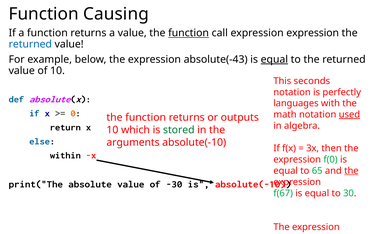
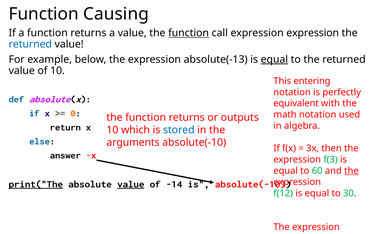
absolute(-43: absolute(-43 -> absolute(-13 (216, 59)
seconds: seconds -> entering (312, 81)
languages: languages -> equivalent (296, 104)
used underline: present -> none (349, 115)
stored colour: green -> blue (179, 130)
within: within -> answer (65, 156)
f(0: f(0 -> f(3 (331, 160)
65: 65 -> 60 (317, 171)
print("The underline: none -> present (36, 184)
value underline: none -> present (131, 184)
-30: -30 -> -14 (174, 184)
f(67: f(67 -> f(12 (283, 194)
